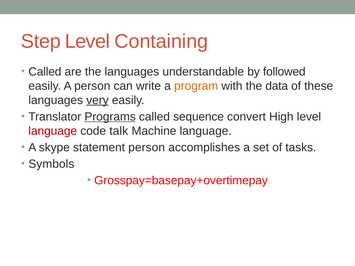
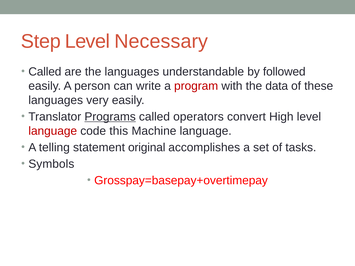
Containing: Containing -> Necessary (161, 41)
program colour: orange -> red (196, 86)
very underline: present -> none (97, 100)
sequence: sequence -> operators (198, 117)
talk: talk -> this (119, 131)
skype: skype -> telling (54, 148)
statement person: person -> original (147, 148)
